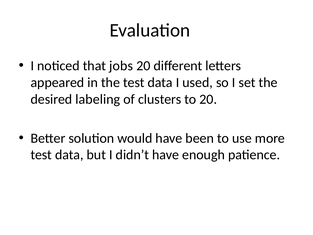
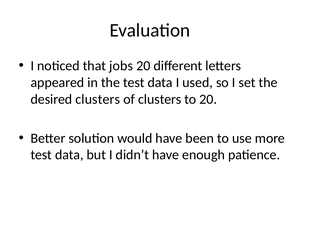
desired labeling: labeling -> clusters (98, 99)
